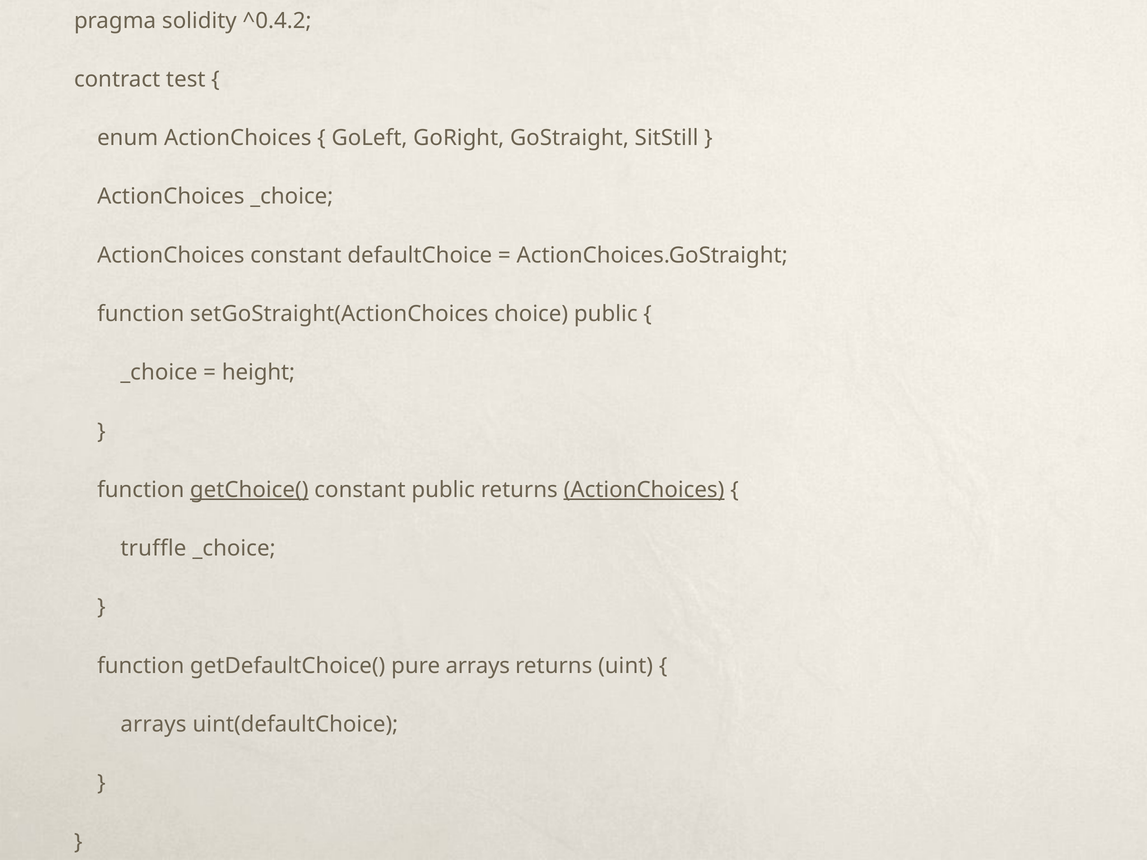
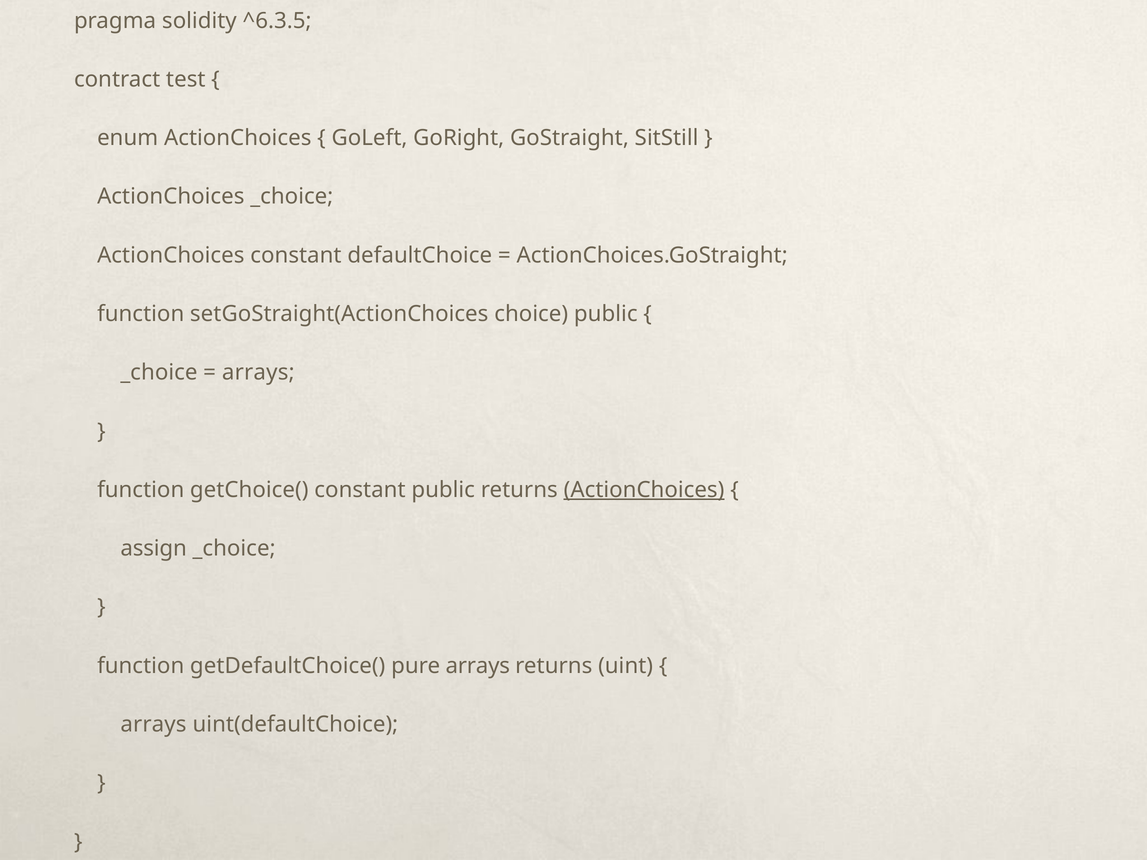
^0.4.2: ^0.4.2 -> ^6.3.5 (277, 21)
height: height -> arrays (258, 373)
getChoice( underline: present -> none (249, 490)
truffle: truffle -> assign (154, 549)
